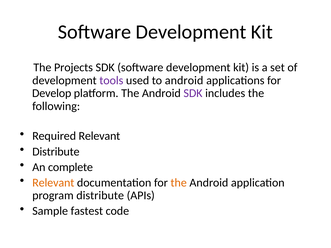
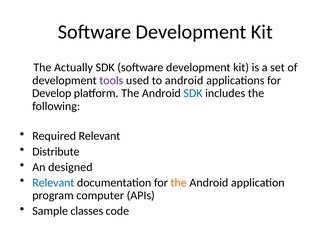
Projects: Projects -> Actually (73, 68)
SDK colour: purple -> blue (193, 93)
complete: complete -> designed (70, 167)
Relevant colour: orange -> blue (53, 183)
program distribute: distribute -> computer (100, 196)
fastest: fastest -> classes (87, 211)
